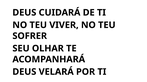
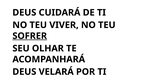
SOFRER underline: none -> present (30, 36)
